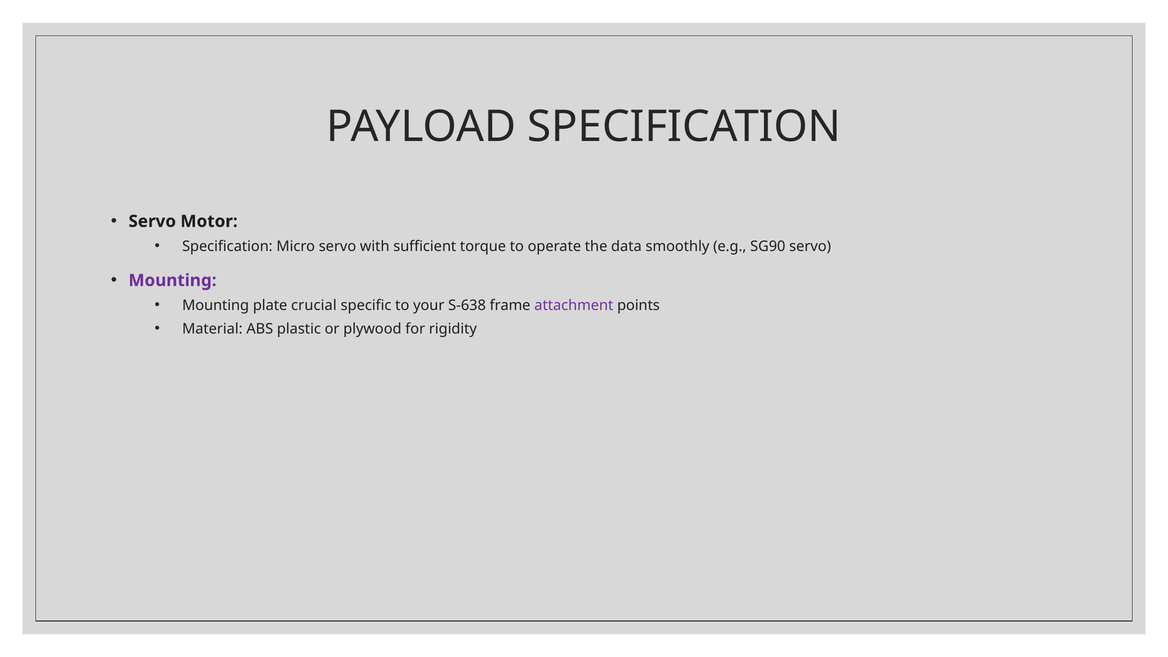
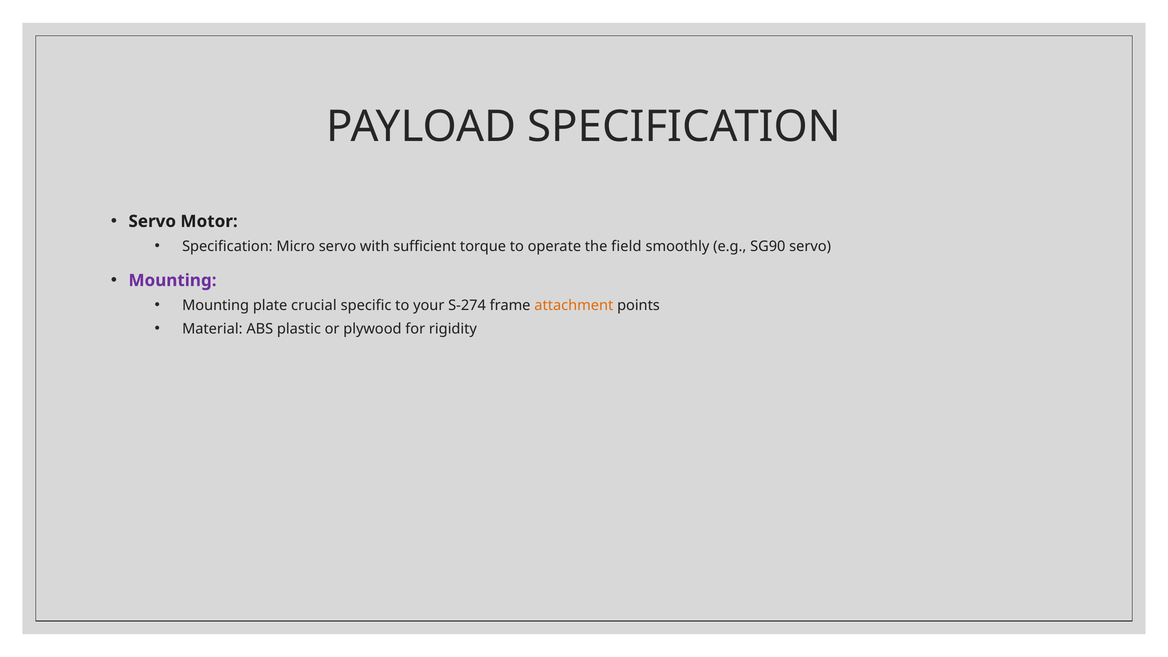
data: data -> field (626, 246)
S-638: S-638 -> S-274 (467, 305)
attachment colour: purple -> orange (574, 305)
